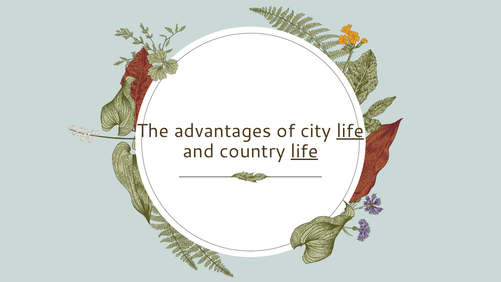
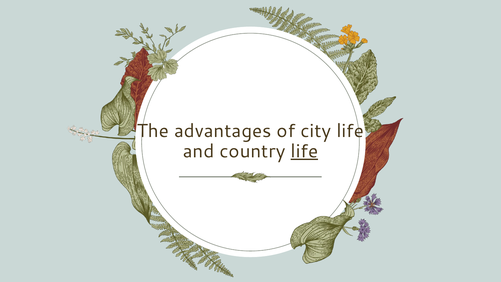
life underline: present -> none (350, 131)
